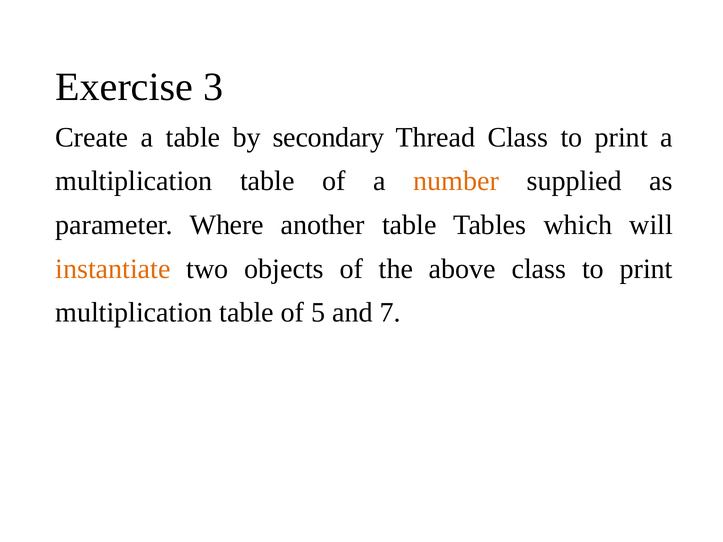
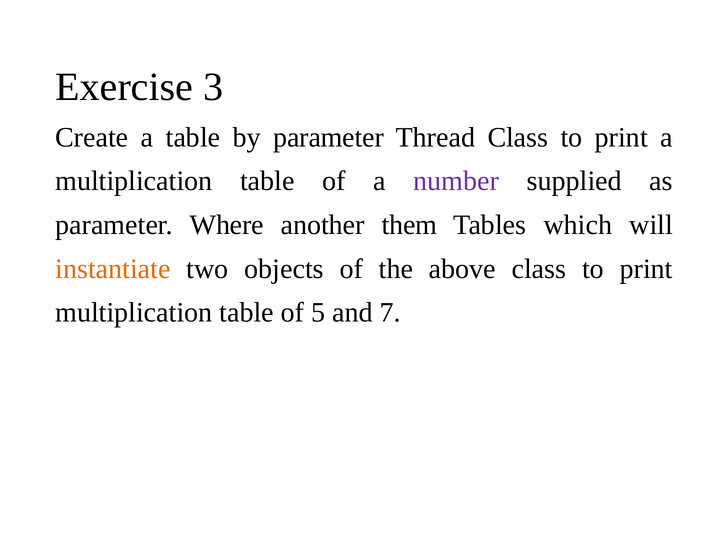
by secondary: secondary -> parameter (329, 137)
number colour: orange -> purple (456, 181)
another table: table -> them (409, 225)
